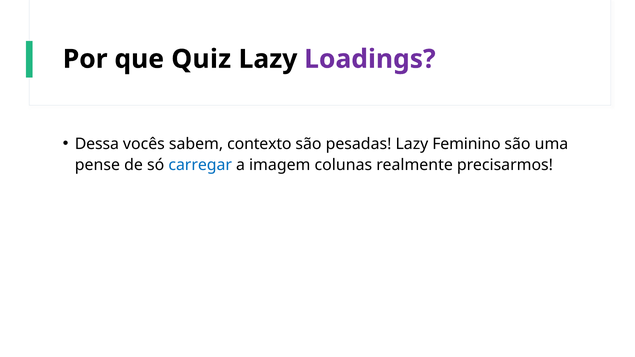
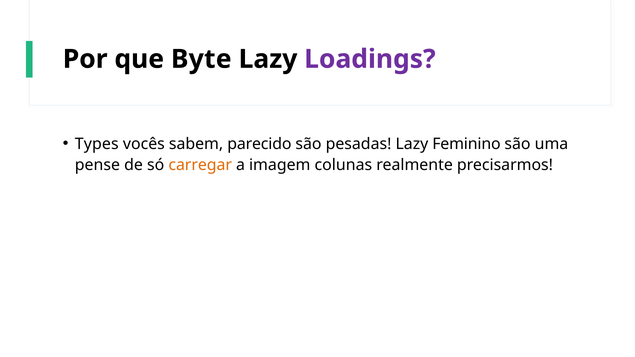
Quiz: Quiz -> Byte (201, 59)
Dessa: Dessa -> Types (97, 144)
contexto: contexto -> parecido (259, 144)
carregar colour: blue -> orange (200, 165)
